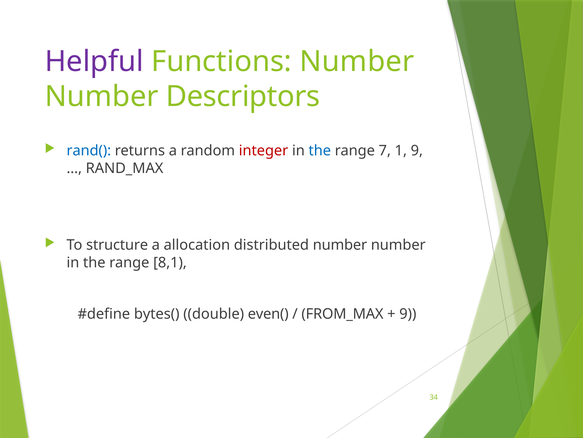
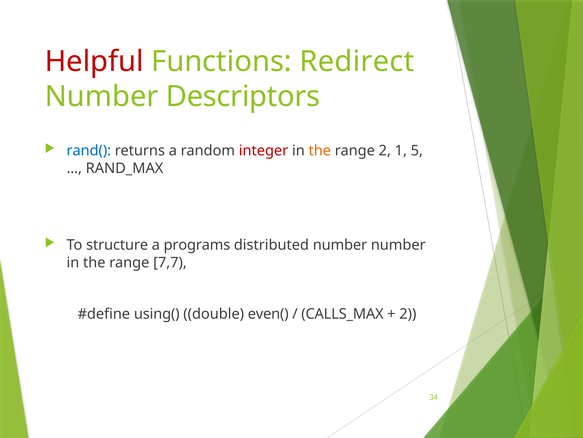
Helpful colour: purple -> red (94, 61)
Functions Number: Number -> Redirect (357, 61)
the colour: blue -> orange (320, 150)
range 7: 7 -> 2 (385, 150)
1 9: 9 -> 5 (417, 150)
allocation: allocation -> programs (197, 245)
8,1: 8,1 -> 7,7 (170, 262)
bytes(: bytes( -> using( (157, 313)
FROM_MAX: FROM_MAX -> CALLS_MAX (342, 313)
9: 9 -> 2 (408, 313)
